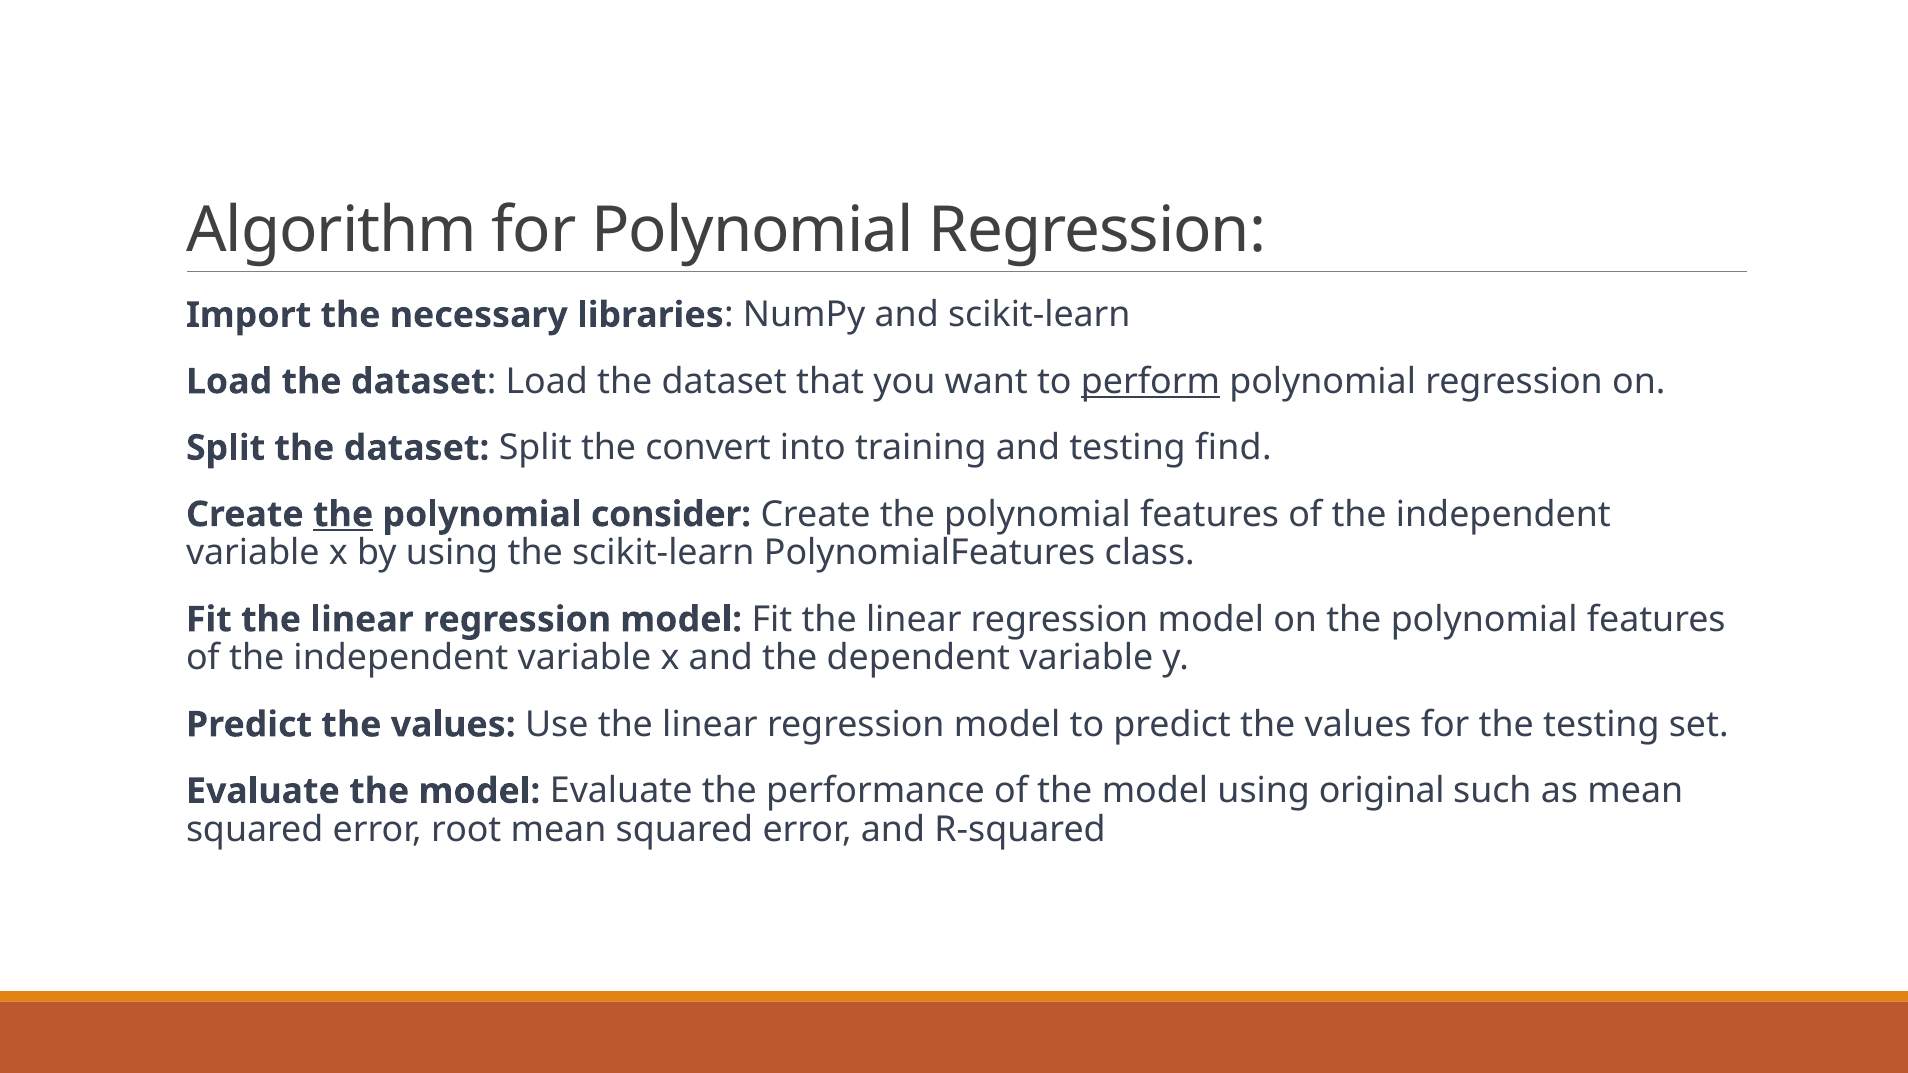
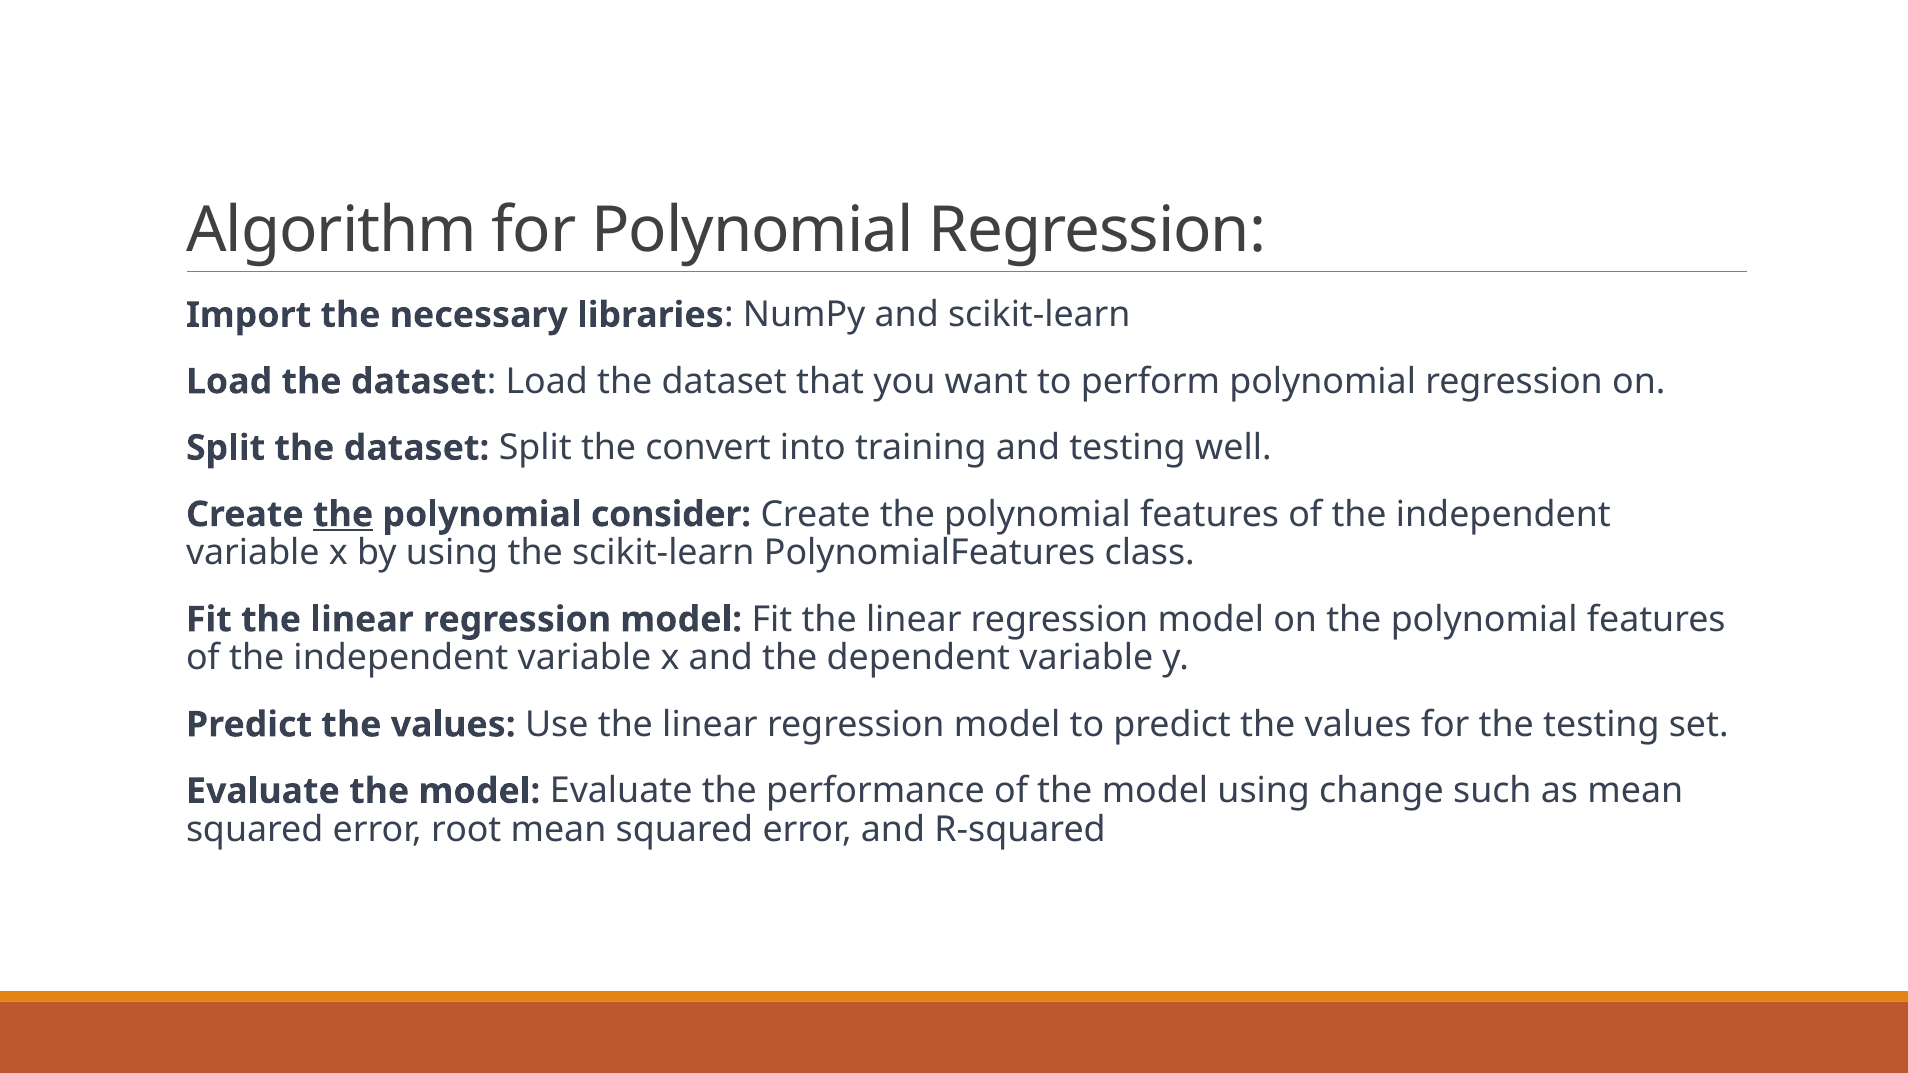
perform underline: present -> none (1151, 382)
find: find -> well (1233, 448)
original: original -> change (1381, 791)
